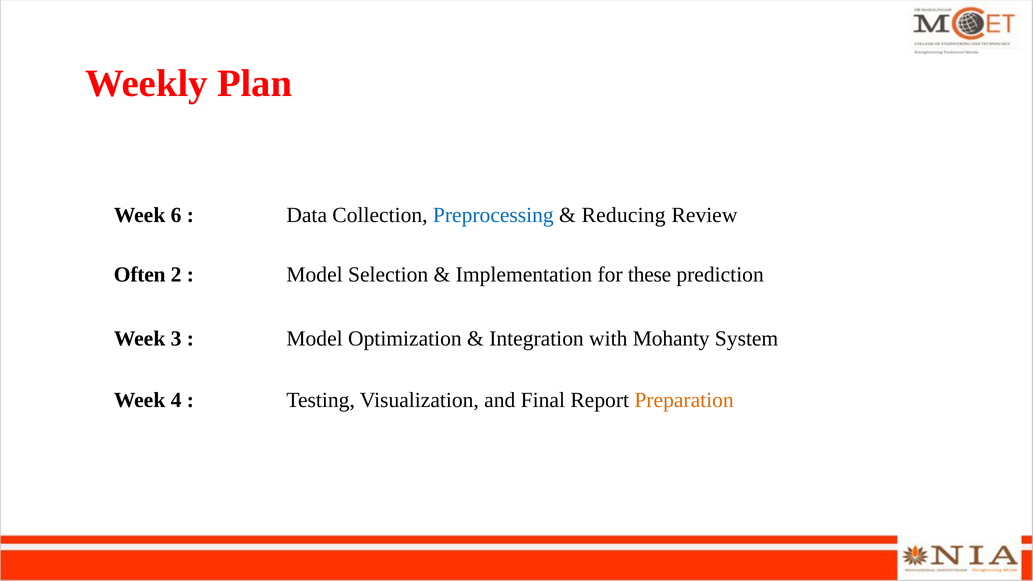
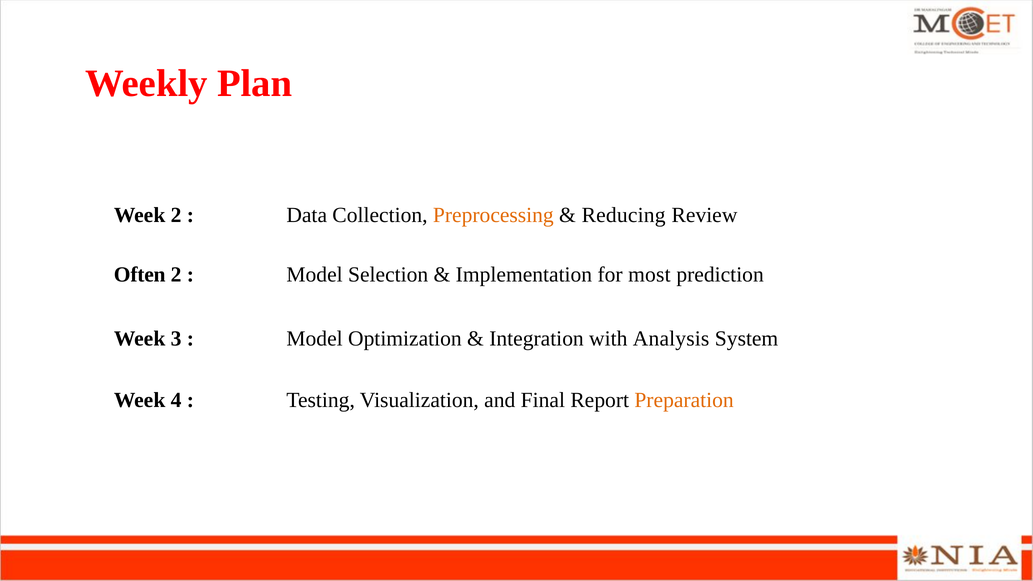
Week 6: 6 -> 2 (176, 215)
Preprocessing colour: blue -> orange (493, 215)
these: these -> most (649, 275)
Mohanty: Mohanty -> Analysis (671, 339)
